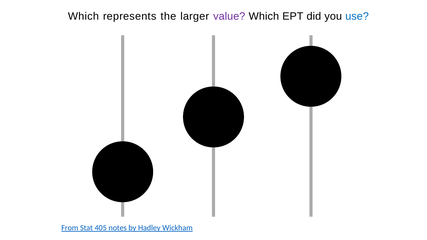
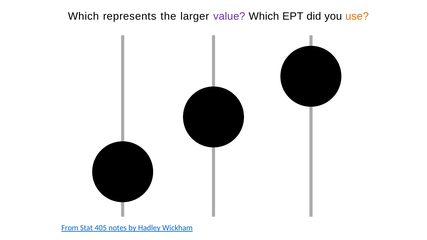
use colour: blue -> orange (357, 16)
